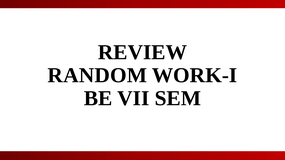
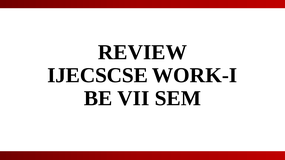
RANDOM: RANDOM -> IJECSCSE (98, 75)
